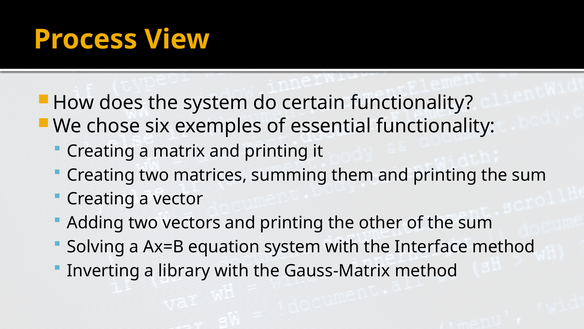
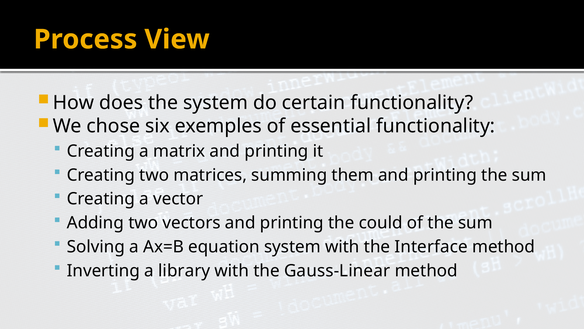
other: other -> could (381, 223)
Gauss-Matrix: Gauss-Matrix -> Gauss-Linear (337, 270)
